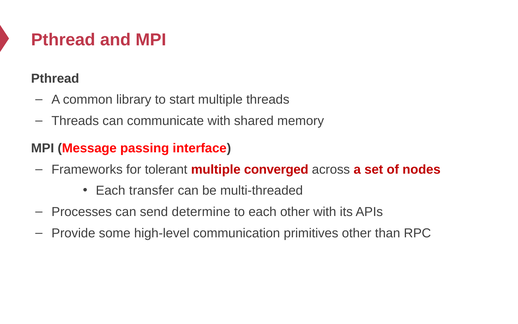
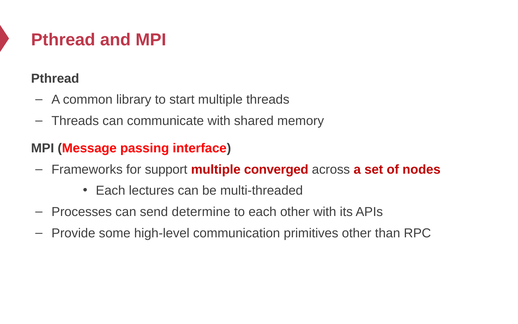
tolerant: tolerant -> support (166, 169)
transfer: transfer -> lectures (152, 191)
